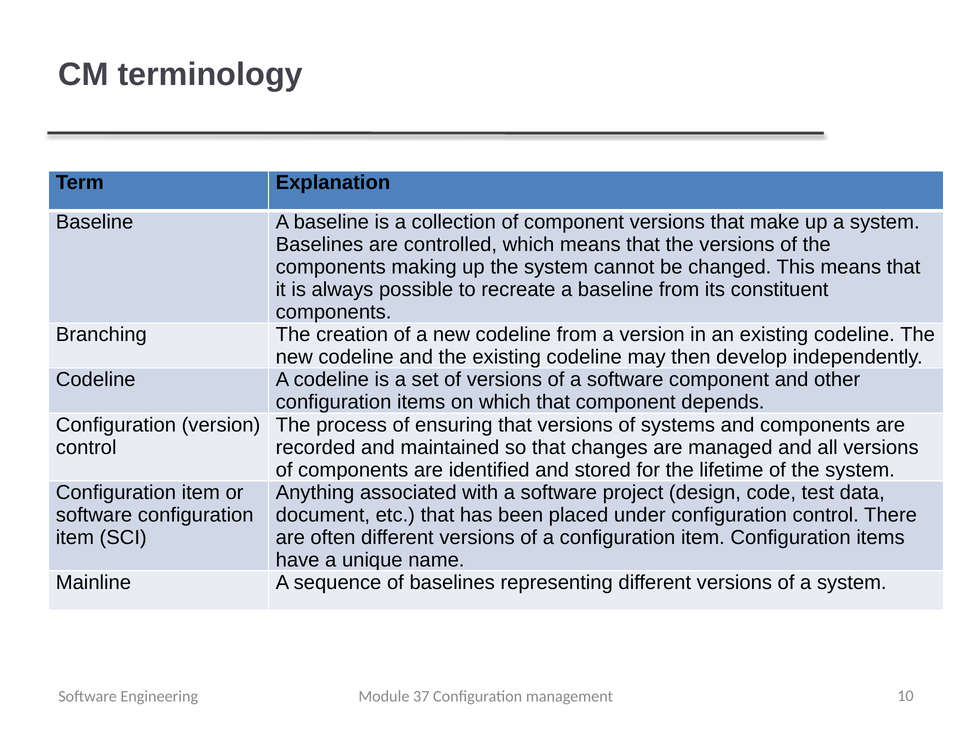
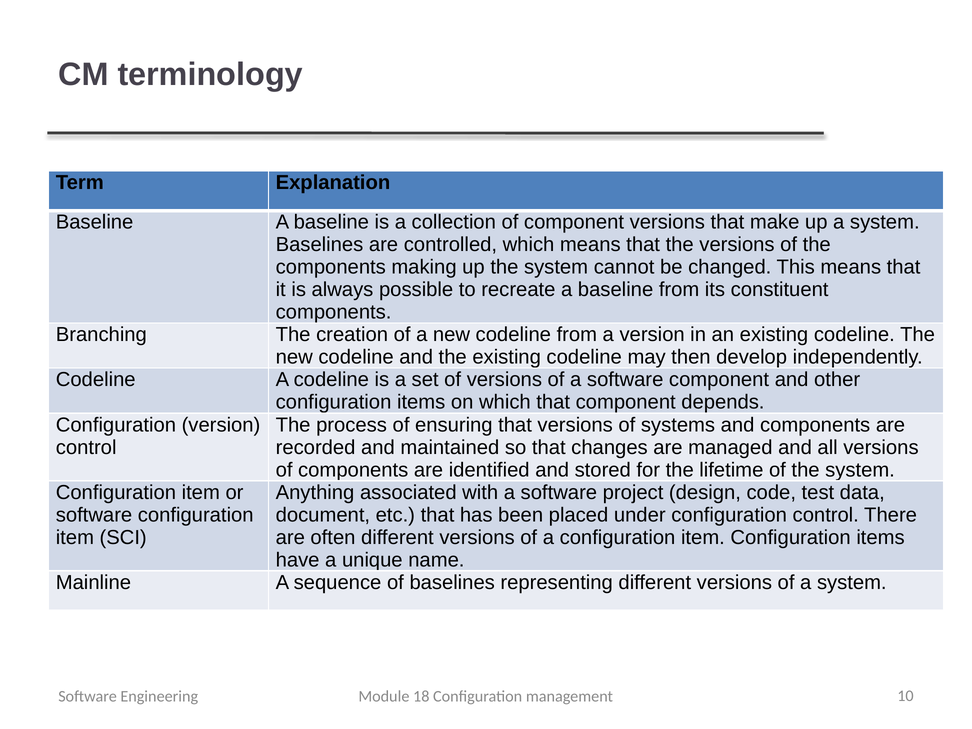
37: 37 -> 18 (421, 696)
